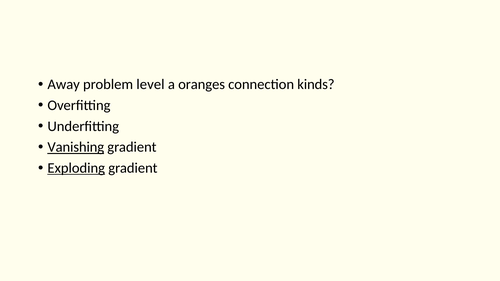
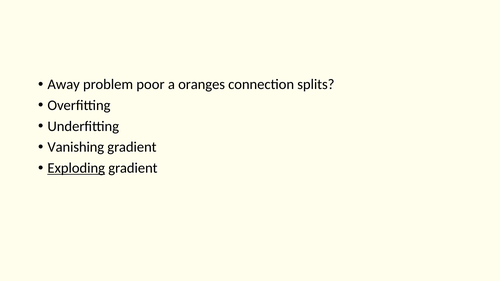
level: level -> poor (150, 85)
kinds: kinds -> splits (316, 85)
Vanishing underline: present -> none (76, 147)
